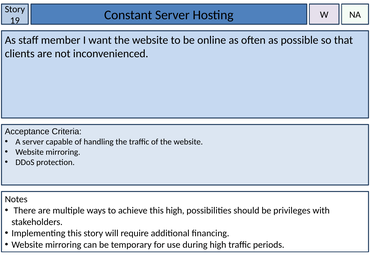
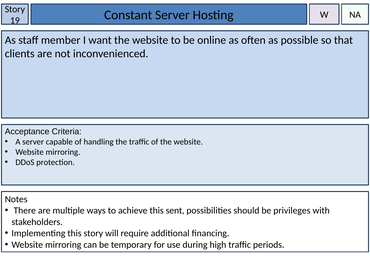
this high: high -> sent (175, 211)
